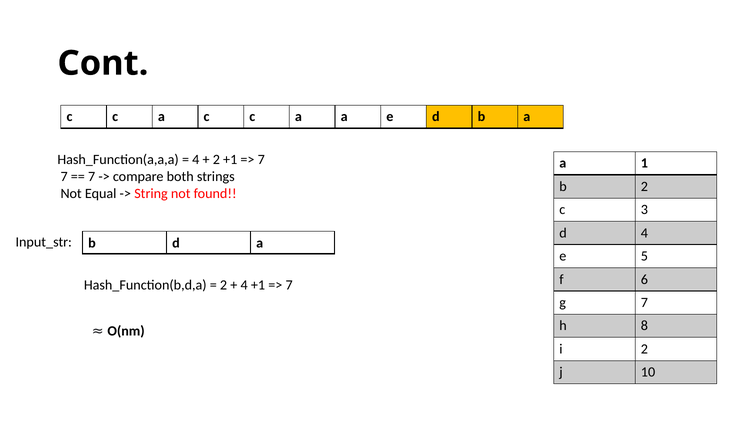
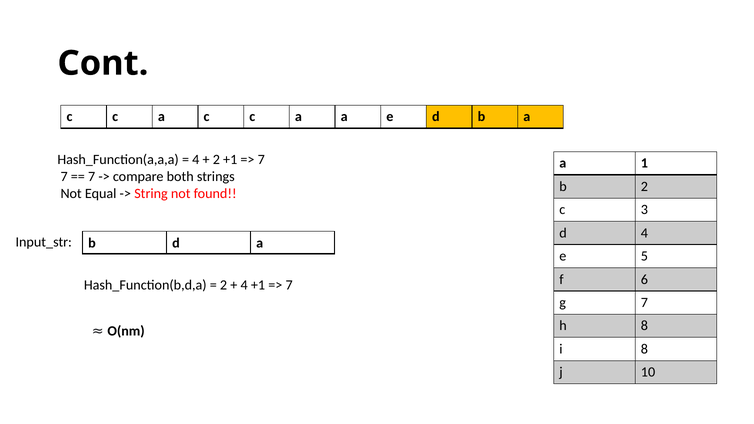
i 2: 2 -> 8 (644, 349)
